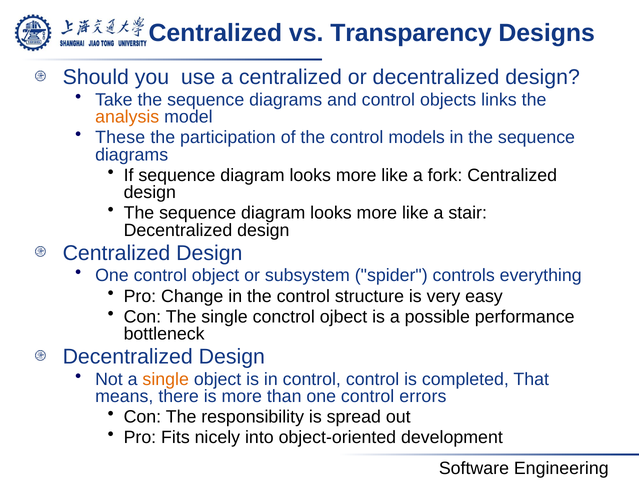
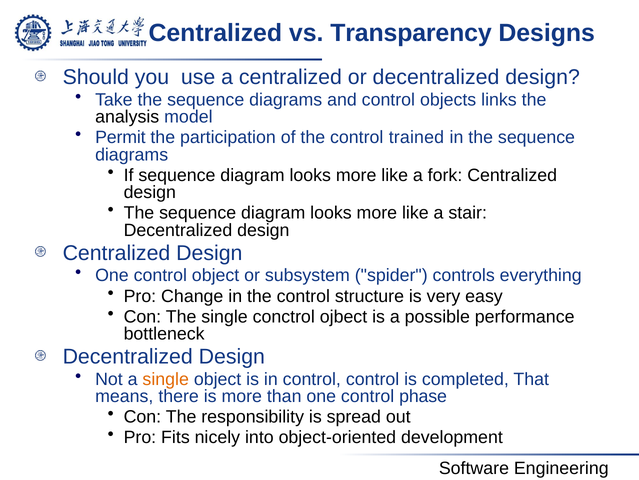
analysis colour: orange -> black (127, 117)
These: These -> Permit (120, 137)
models: models -> trained (416, 137)
errors: errors -> phase (423, 396)
